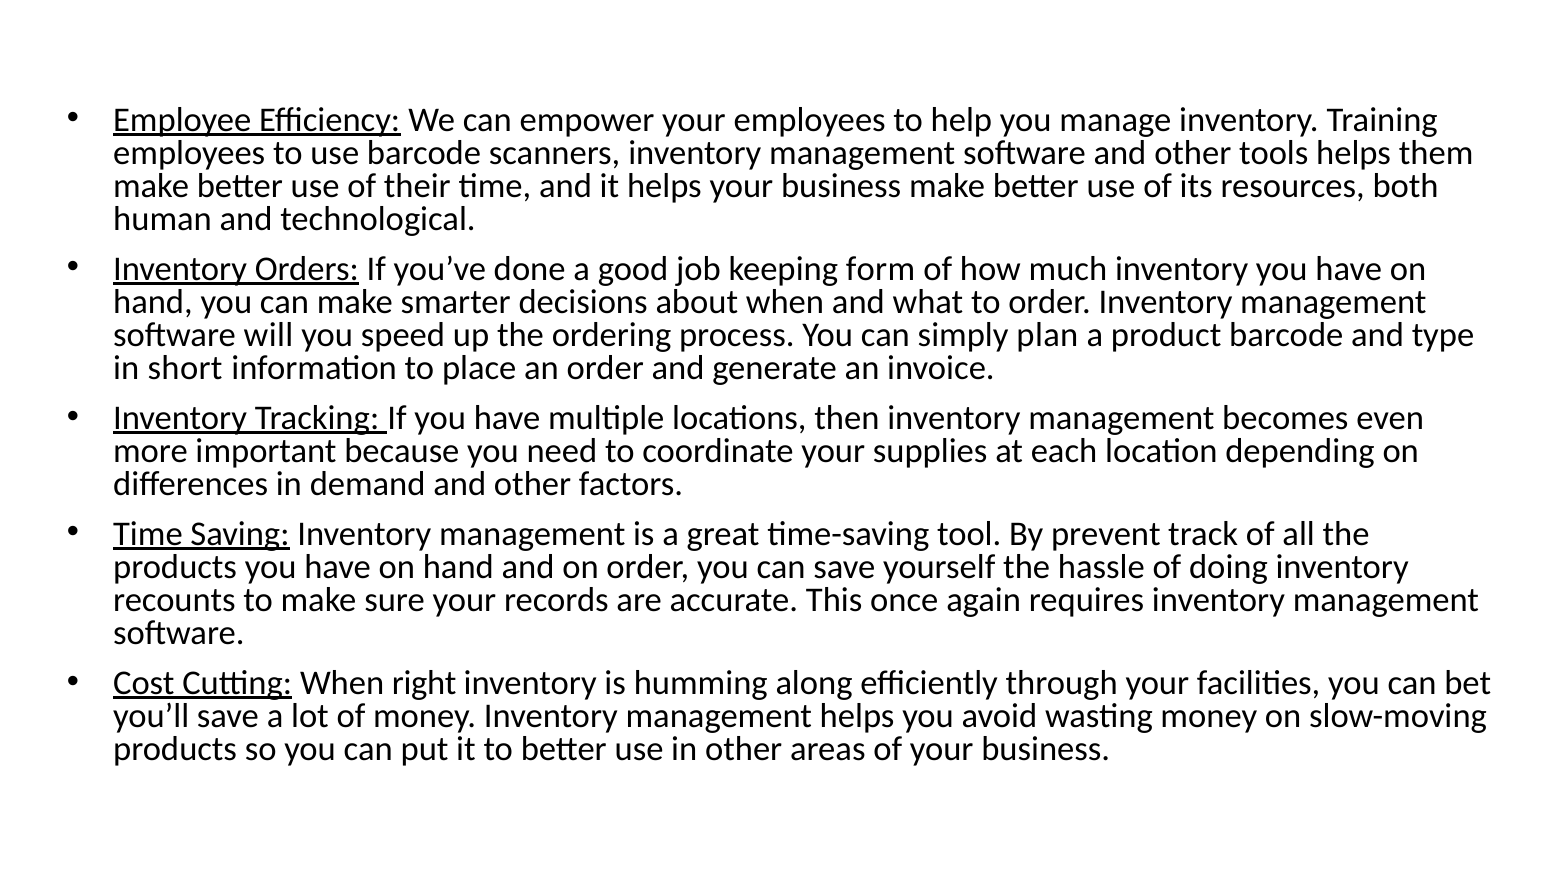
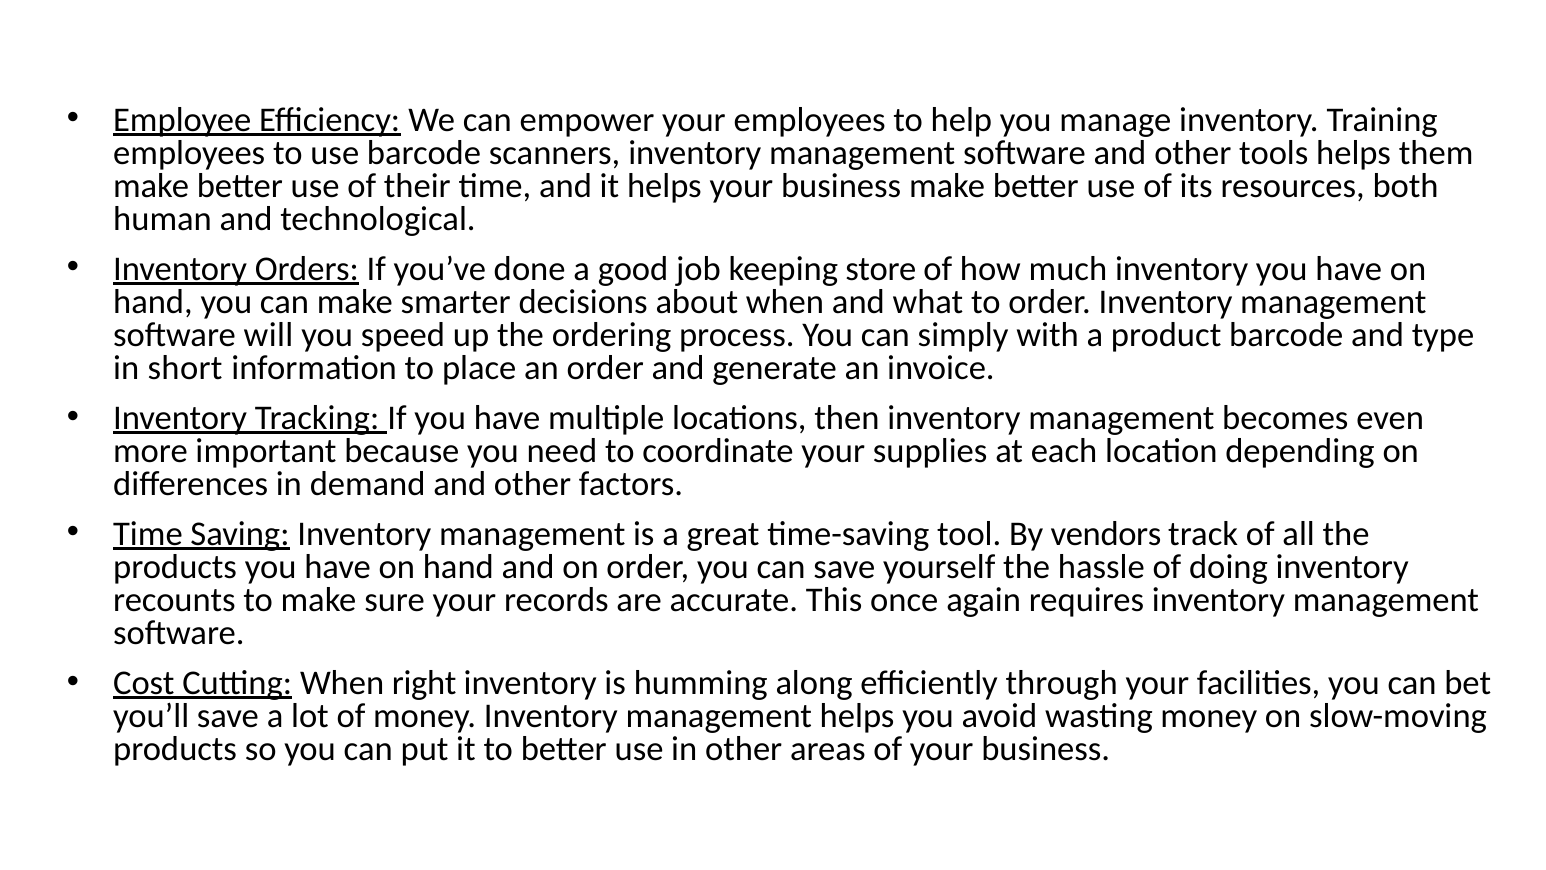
form: form -> store (881, 269)
plan: plan -> with (1048, 335)
prevent: prevent -> vendors (1106, 533)
